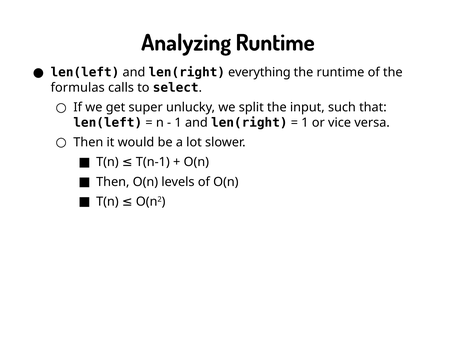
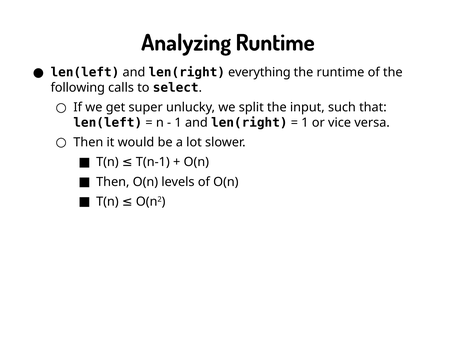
formulas: formulas -> following (78, 88)
